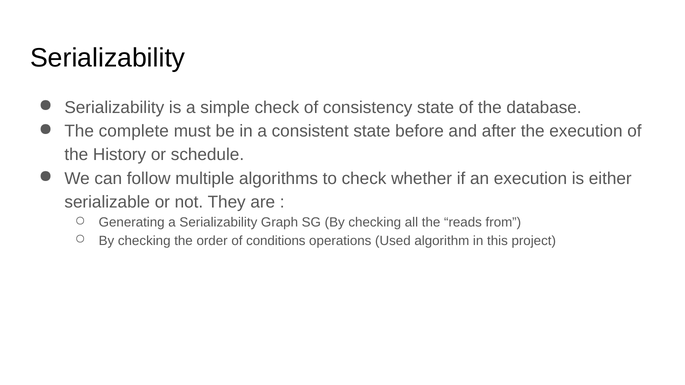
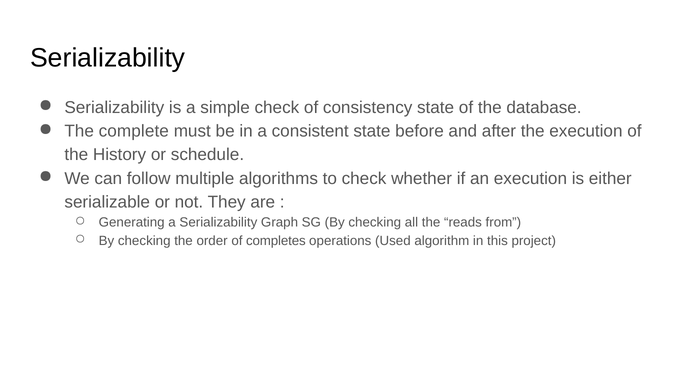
conditions: conditions -> completes (276, 241)
